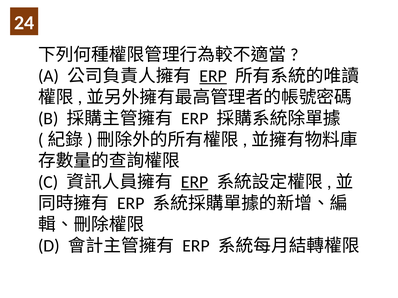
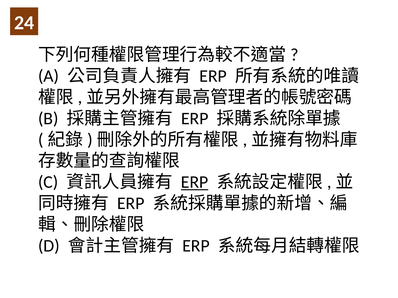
ERP underline: present -> none (213, 76)
